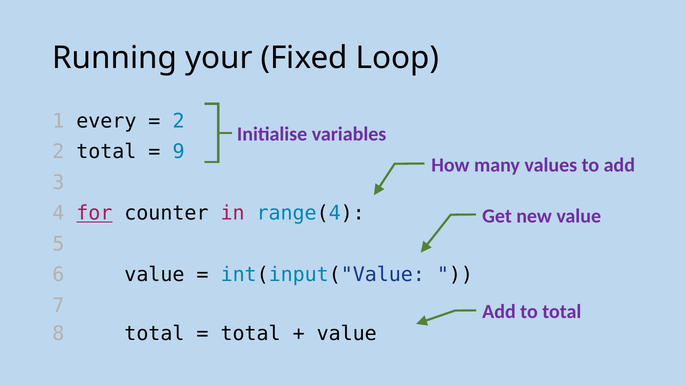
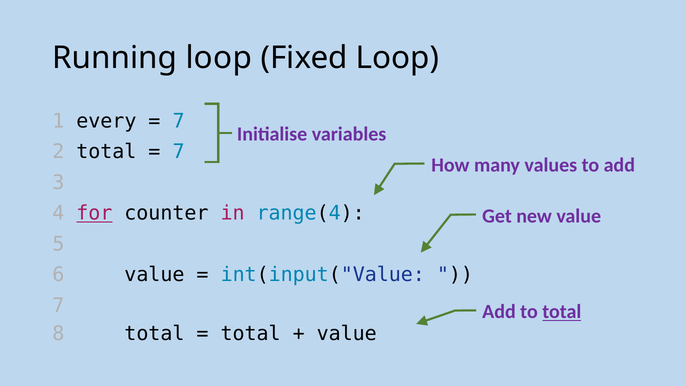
Running your: your -> loop (219, 58)
2: 2 -> 7 (179, 121)
9: 9 -> 7 (179, 152)
total underline: none -> present (562, 312)
